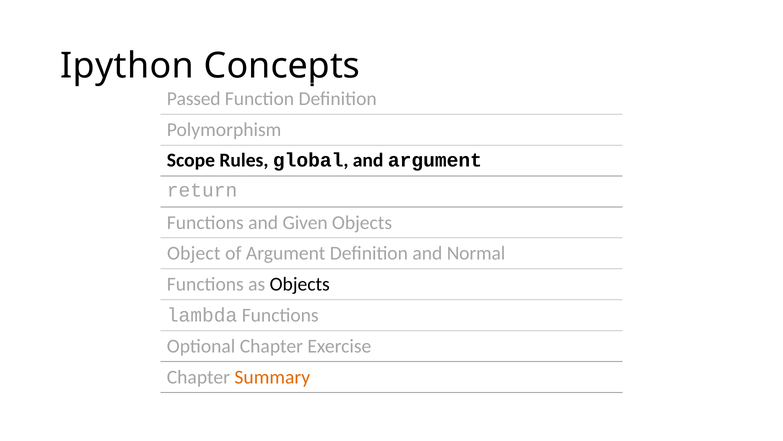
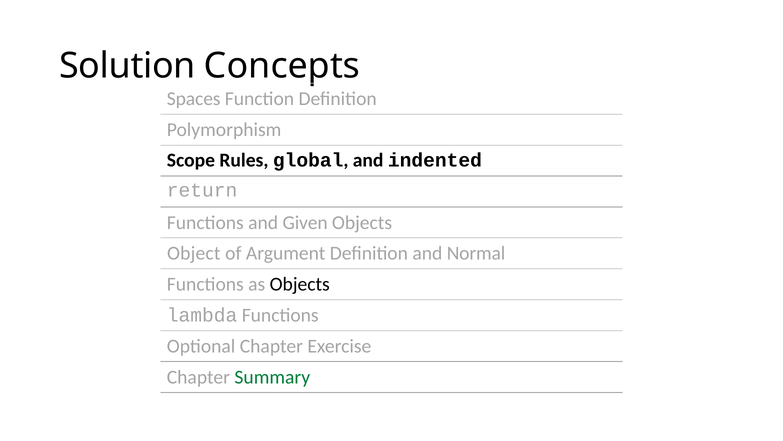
Ipython: Ipython -> Solution (127, 66)
Passed: Passed -> Spaces (194, 99)
and argument: argument -> indented (435, 160)
Summary colour: orange -> green (272, 377)
